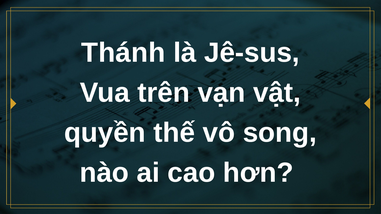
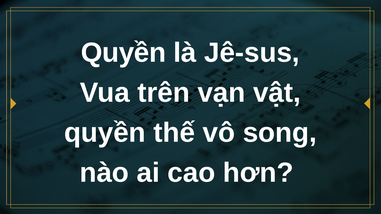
Thánh: Thánh -> Quyền (123, 53)
